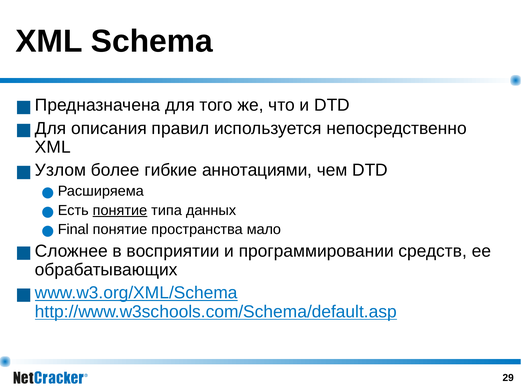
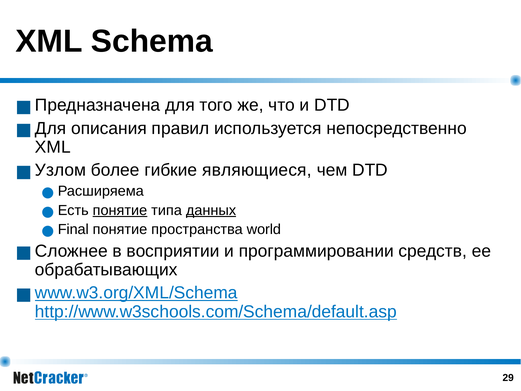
аннотациями: аннотациями -> являющиеся (257, 170)
данных underline: none -> present (211, 210)
мало: мало -> world (264, 229)
